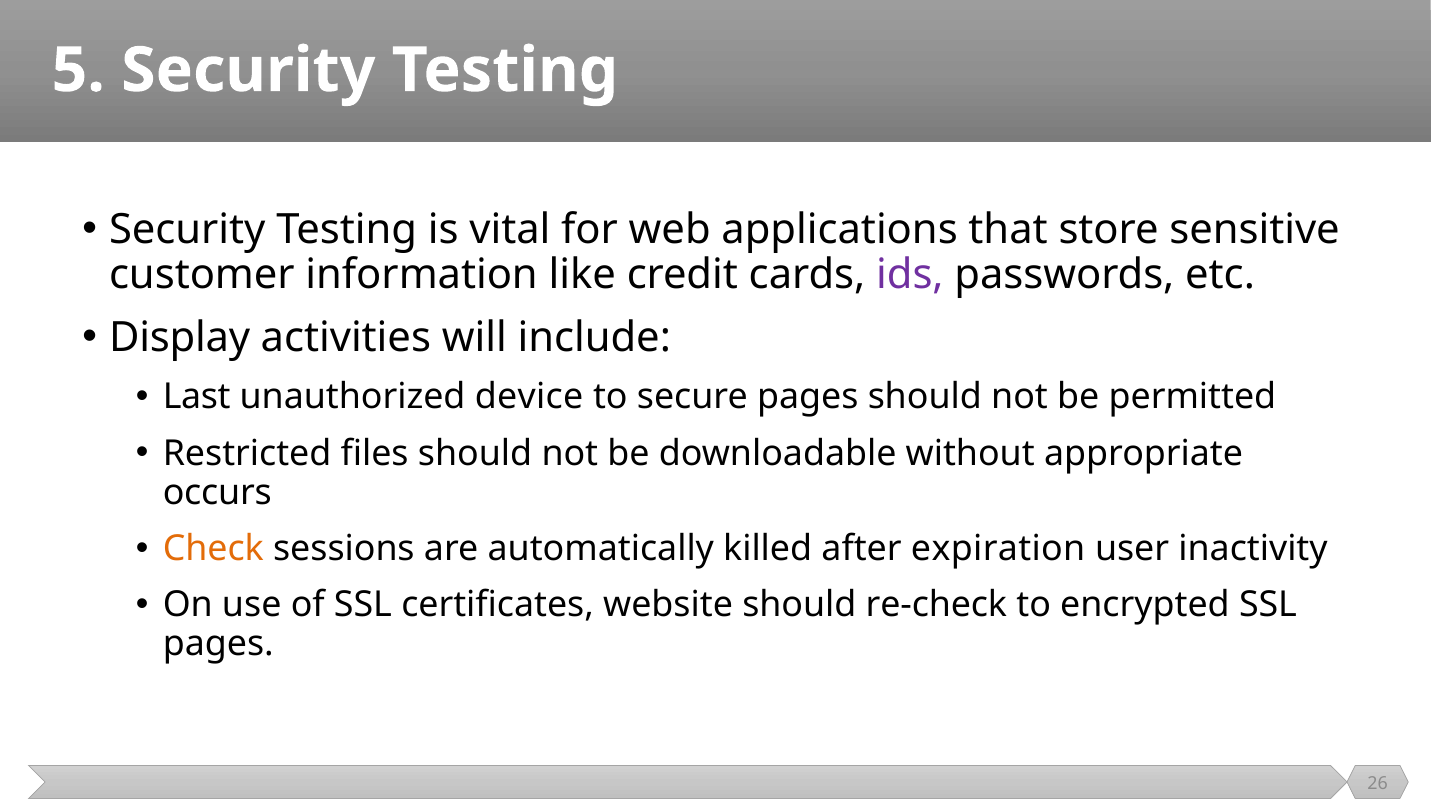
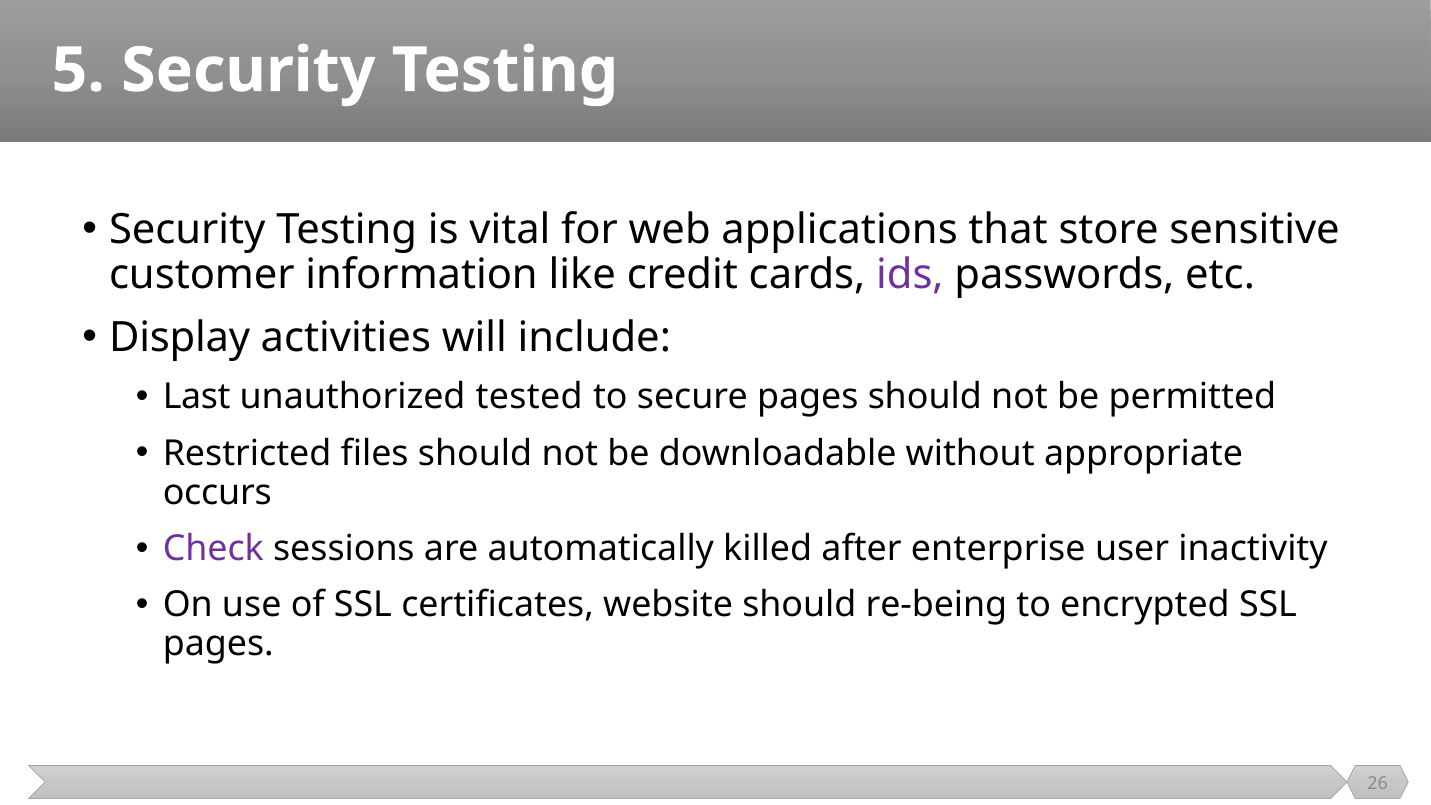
device: device -> tested (529, 397)
Check colour: orange -> purple (213, 549)
expiration: expiration -> enterprise (998, 549)
re-check: re-check -> re-being (936, 605)
